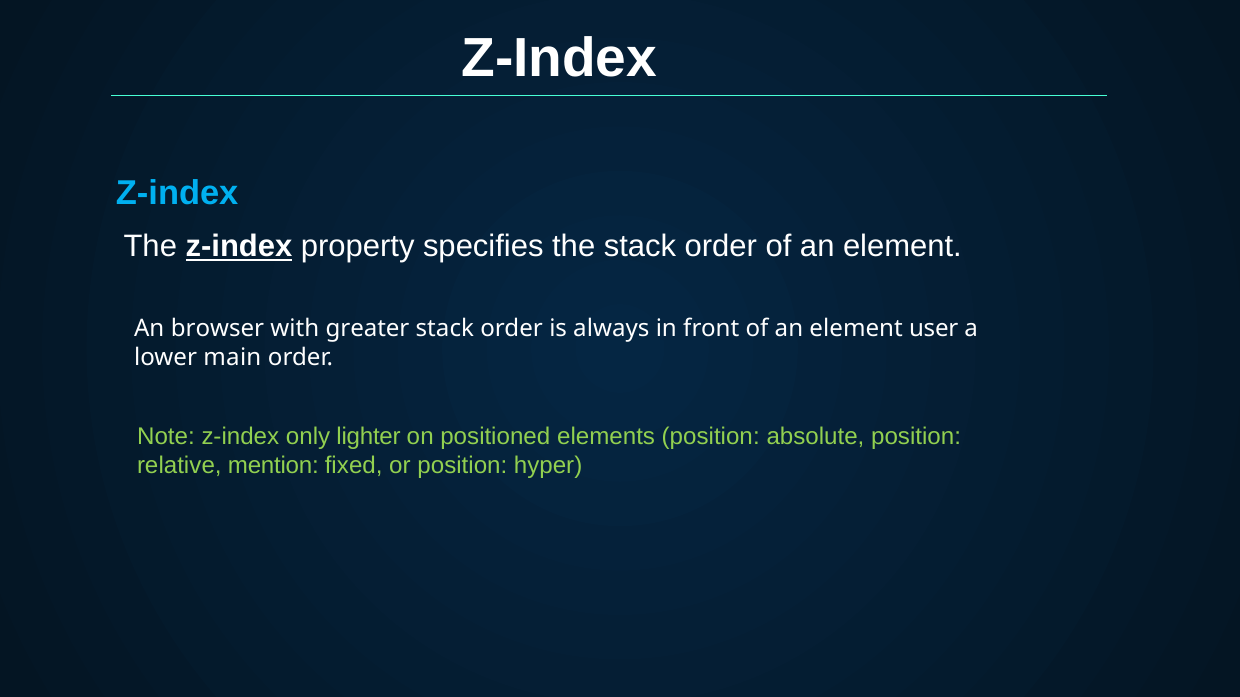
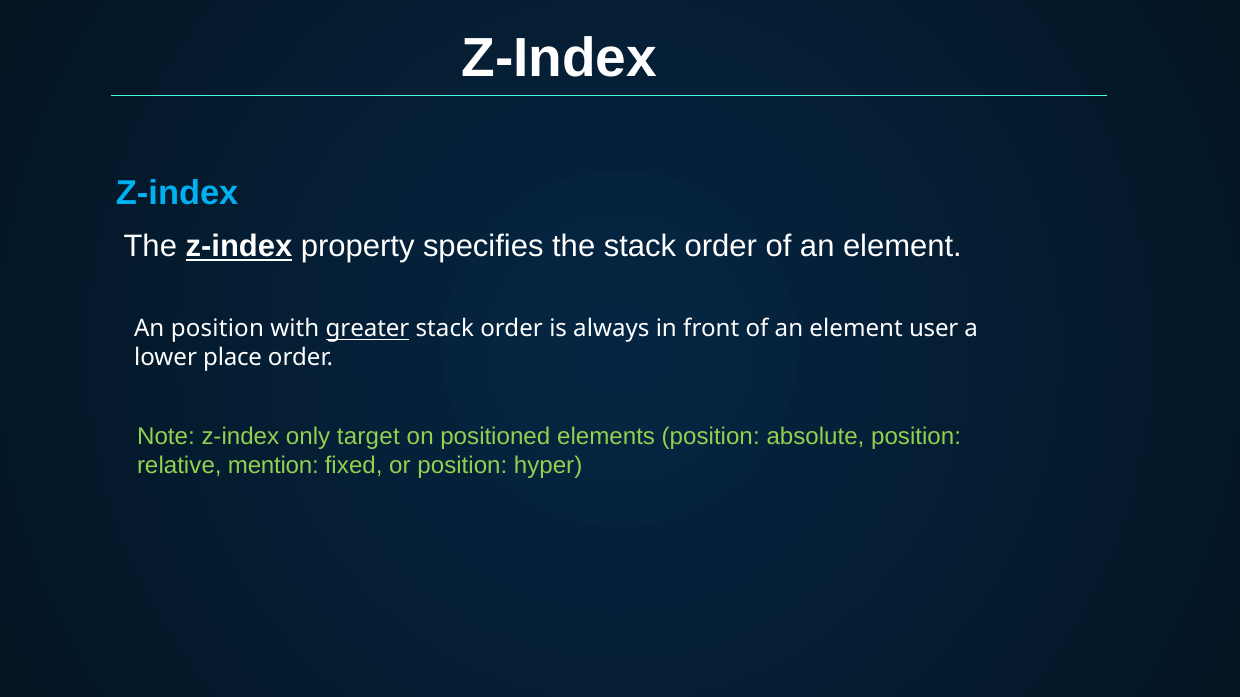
An browser: browser -> position (217, 329)
greater underline: none -> present (368, 329)
main: main -> place (233, 358)
lighter: lighter -> target (368, 437)
